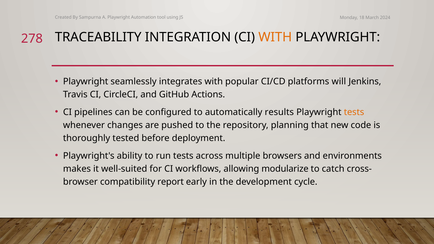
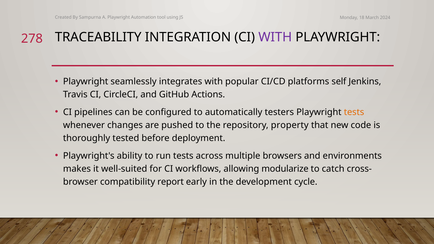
WITH colour: orange -> purple (275, 37)
will: will -> self (339, 82)
results: results -> testers (279, 112)
planning: planning -> property (290, 125)
